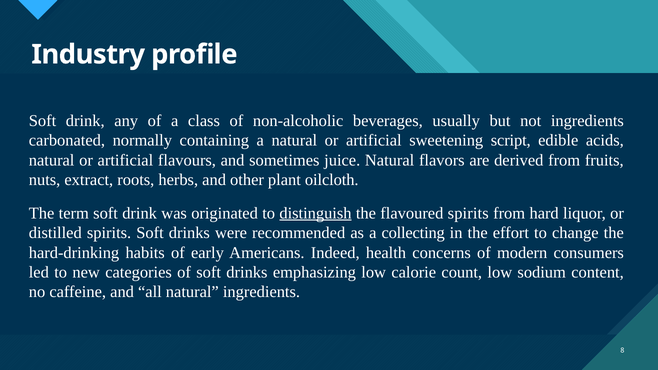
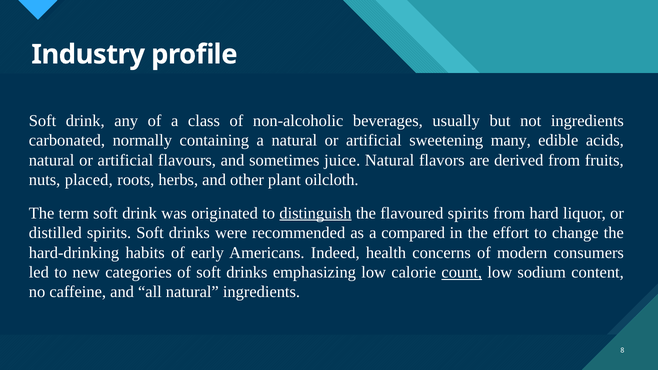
script: script -> many (511, 141)
extract: extract -> placed (89, 180)
collecting: collecting -> compared (413, 233)
count underline: none -> present (462, 272)
